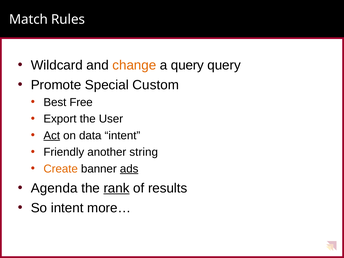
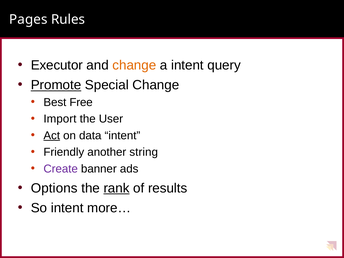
Match: Match -> Pages (28, 20)
Wildcard: Wildcard -> Executor (57, 65)
a query: query -> intent (187, 65)
Promote underline: none -> present (56, 85)
Special Custom: Custom -> Change (156, 85)
Export: Export -> Import (60, 119)
Create colour: orange -> purple (61, 169)
ads underline: present -> none (129, 169)
Agenda: Agenda -> Options (54, 188)
